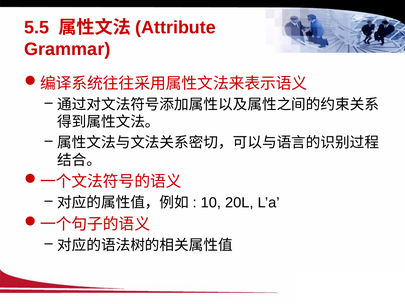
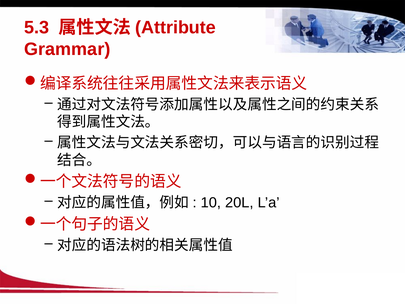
5.5: 5.5 -> 5.3 (37, 28)
